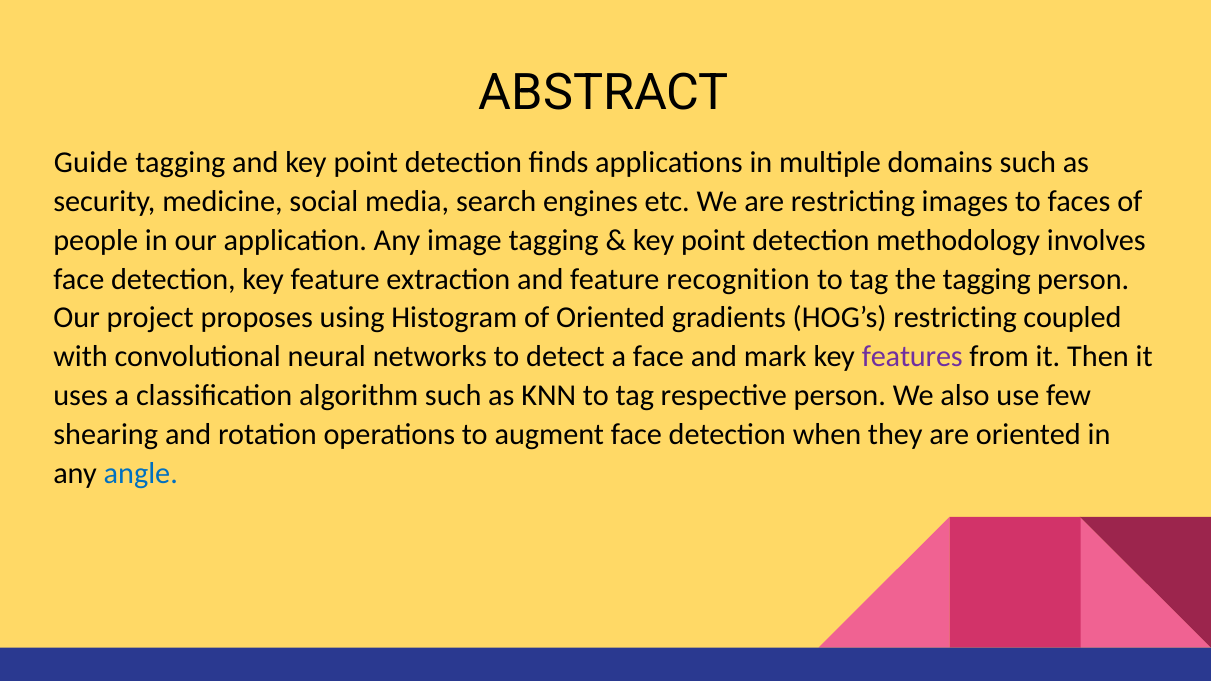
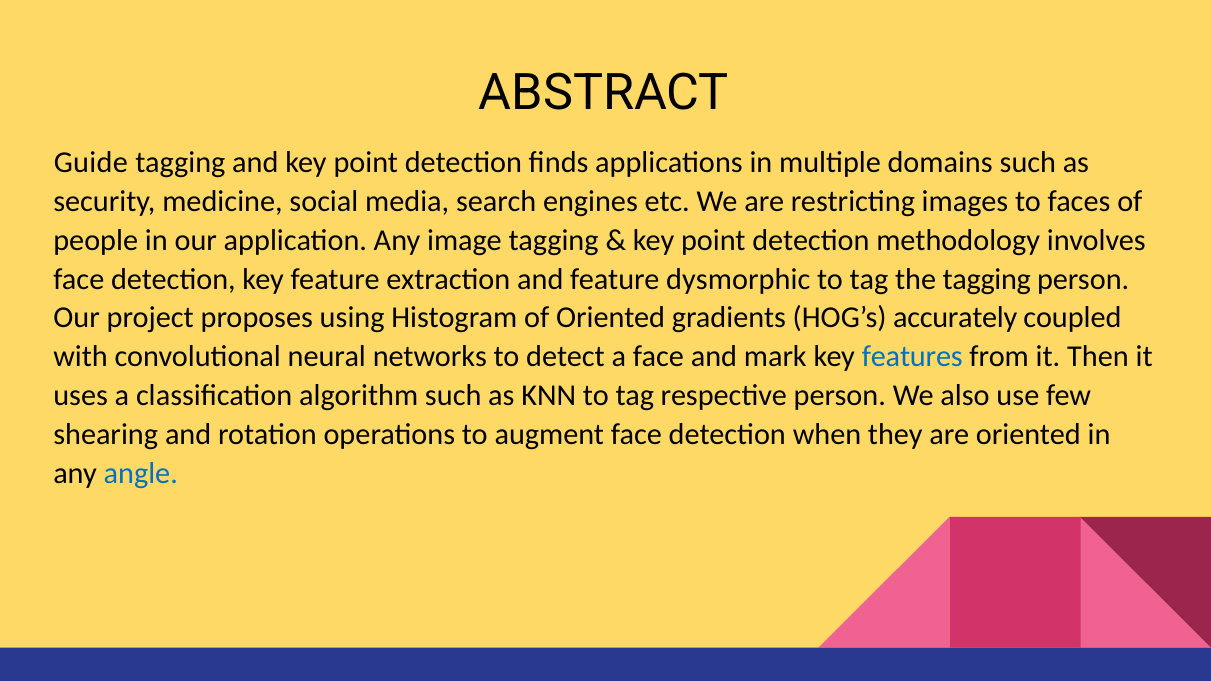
recognition: recognition -> dysmorphic (738, 279)
HOG’s restricting: restricting -> accurately (955, 318)
features colour: purple -> blue (912, 357)
